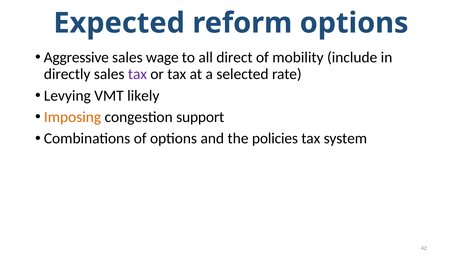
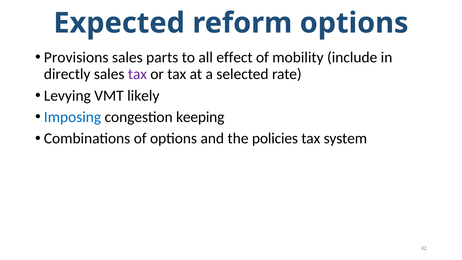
Aggressive: Aggressive -> Provisions (76, 57)
wage: wage -> parts (162, 57)
direct: direct -> effect (234, 57)
Imposing colour: orange -> blue (73, 117)
support: support -> keeping (200, 117)
